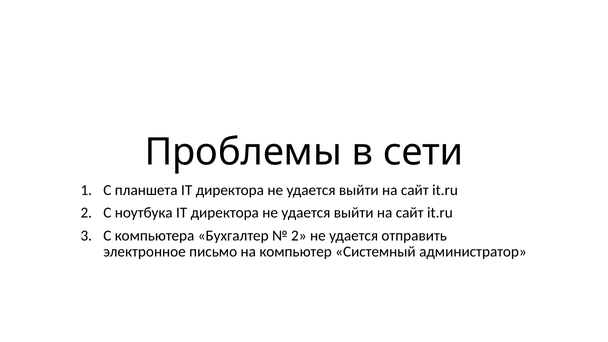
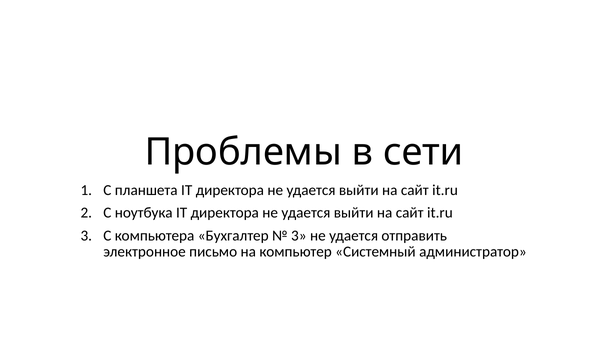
2: 2 -> 3 (299, 236)
